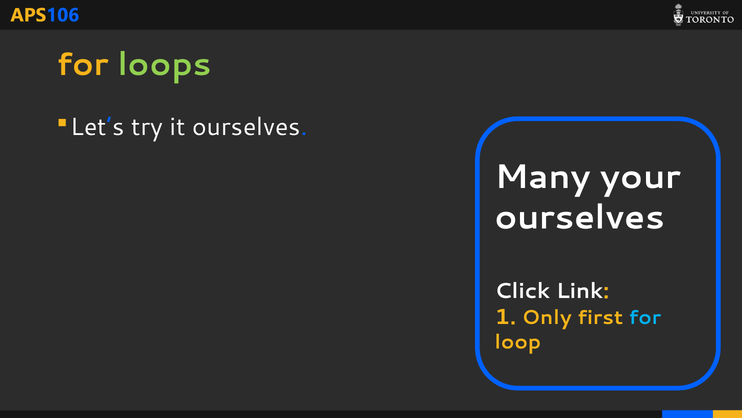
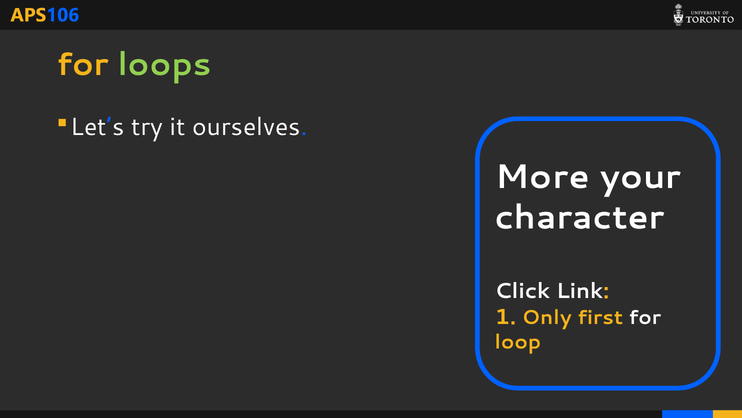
Many: Many -> More (542, 177)
ourselves: ourselves -> character (580, 217)
for colour: light blue -> white (645, 317)
